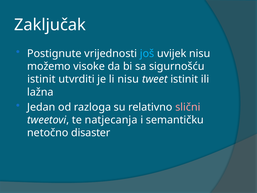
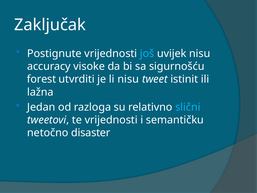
možemo: možemo -> accuracy (49, 66)
istinit: istinit -> forest (42, 79)
slični colour: pink -> light blue (188, 107)
te natjecanja: natjecanja -> vrijednosti (111, 120)
